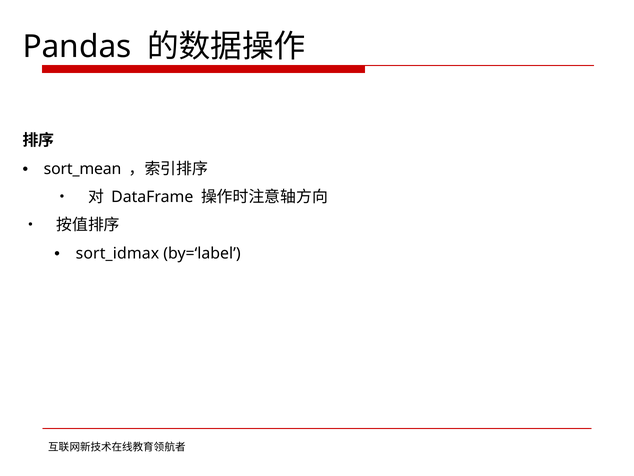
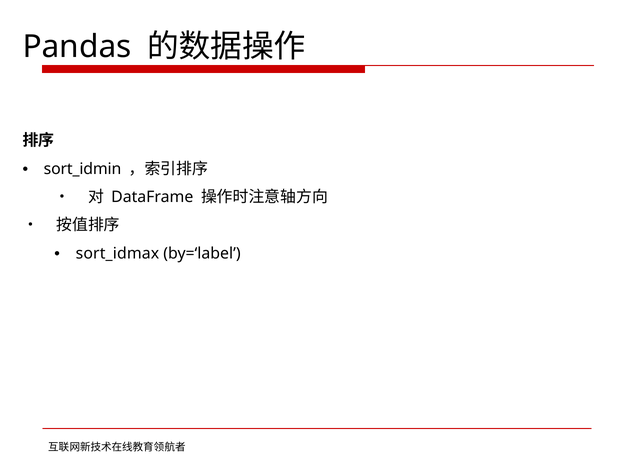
sort_mean: sort_mean -> sort_idmin (83, 169)
